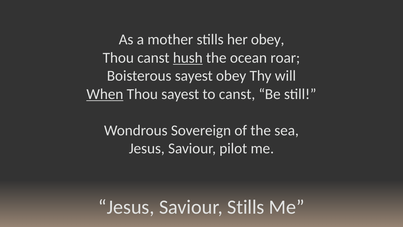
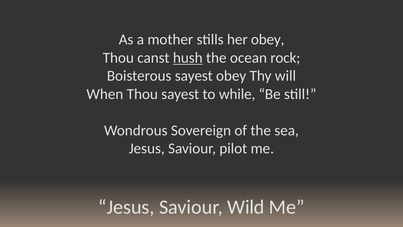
roar: roar -> rock (285, 58)
When underline: present -> none (105, 94)
to canst: canst -> while (237, 94)
Saviour Stills: Stills -> Wild (246, 207)
